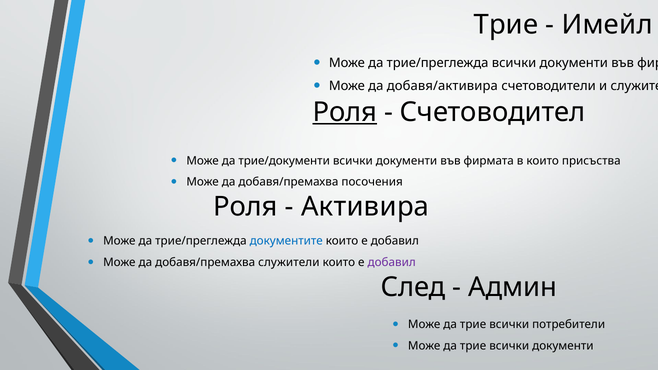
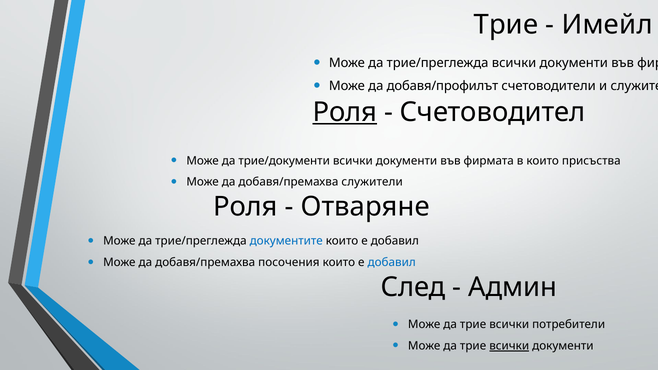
добавя/активира: добавя/активира -> добавя/профилът (442, 86)
добавя/премахва посочения: посочения -> служители (372, 182)
Активира: Активира -> Отваряне (365, 207)
добавя/премахва служители: служители -> посочения (289, 263)
добавил colour: purple -> blue (392, 263)
всички underline: none -> present (509, 346)
